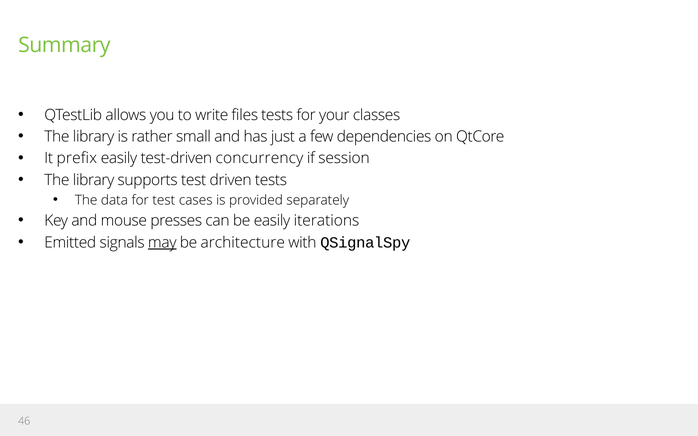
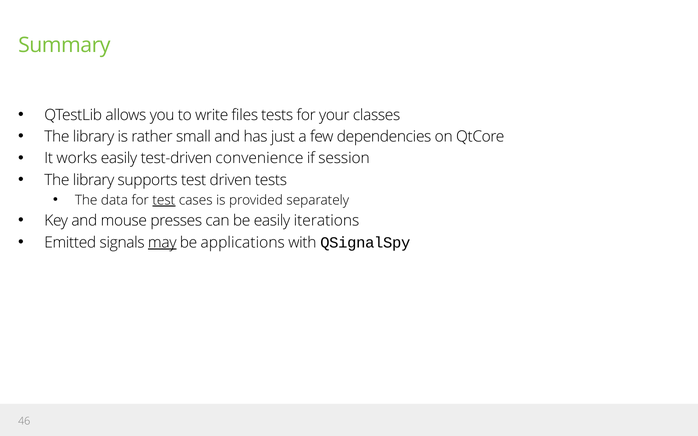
prefix: prefix -> works (77, 158)
concurrency: concurrency -> convenience (259, 158)
test underline: none -> present (164, 200)
architecture: architecture -> applications (243, 243)
